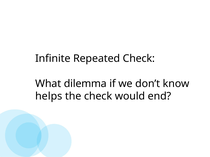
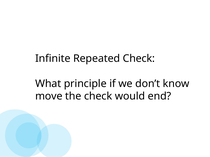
dilemma: dilemma -> principle (85, 84)
helps: helps -> move (49, 96)
